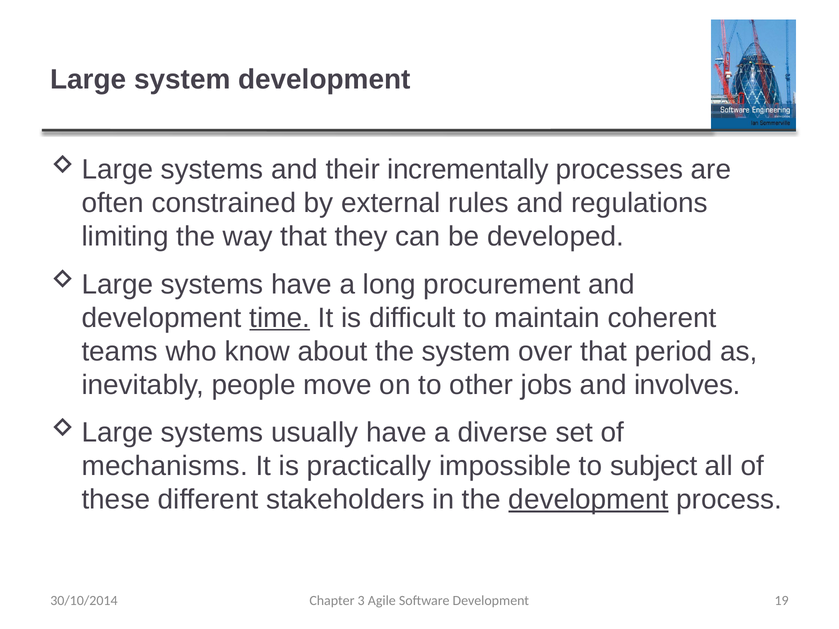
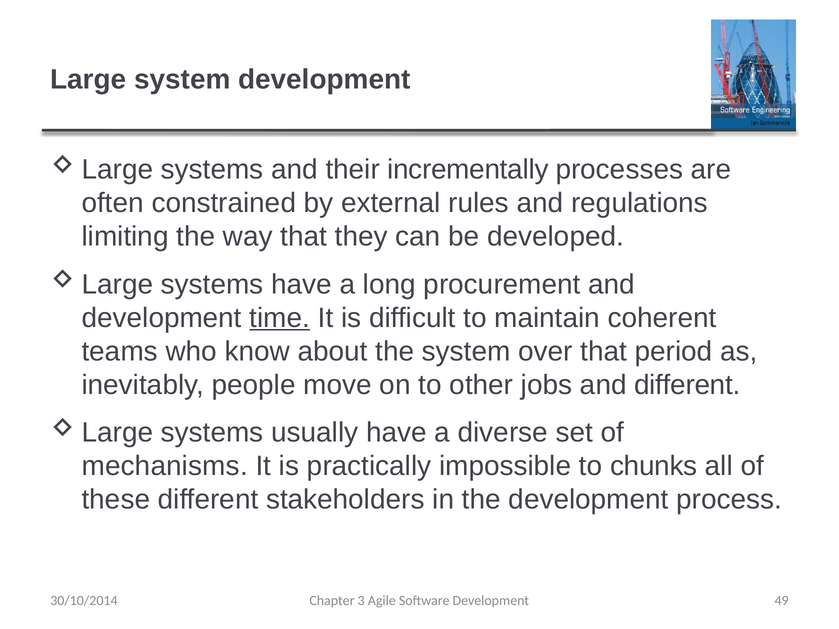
and involves: involves -> different (687, 385)
subject: subject -> chunks (654, 466)
development underline: present -> none (589, 500)
19: 19 -> 49 (782, 601)
